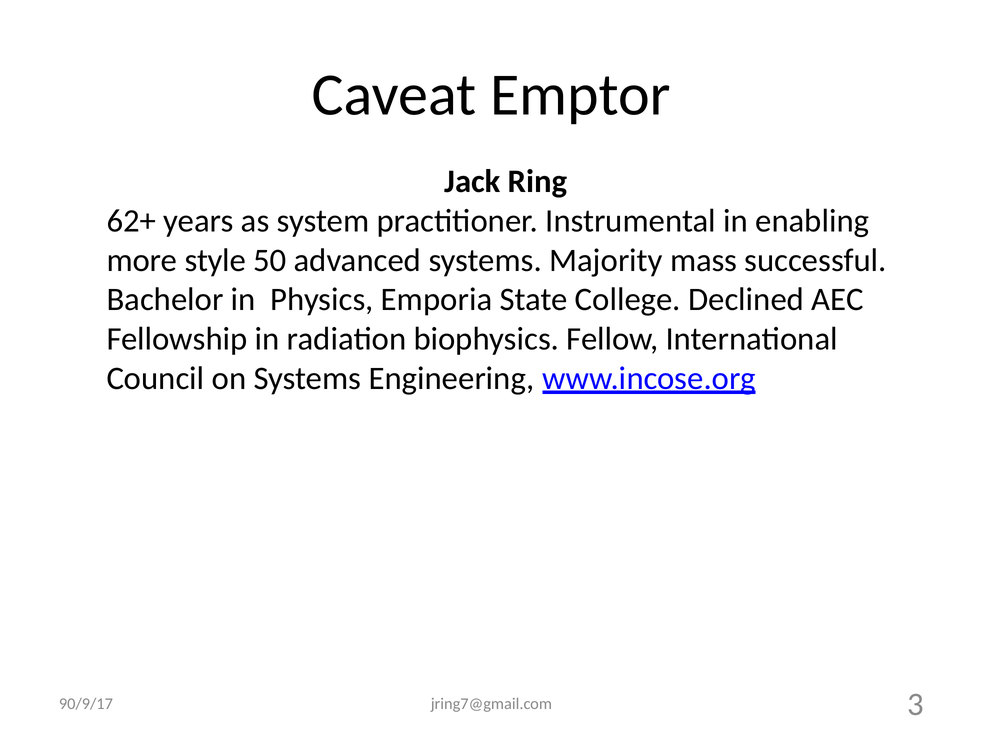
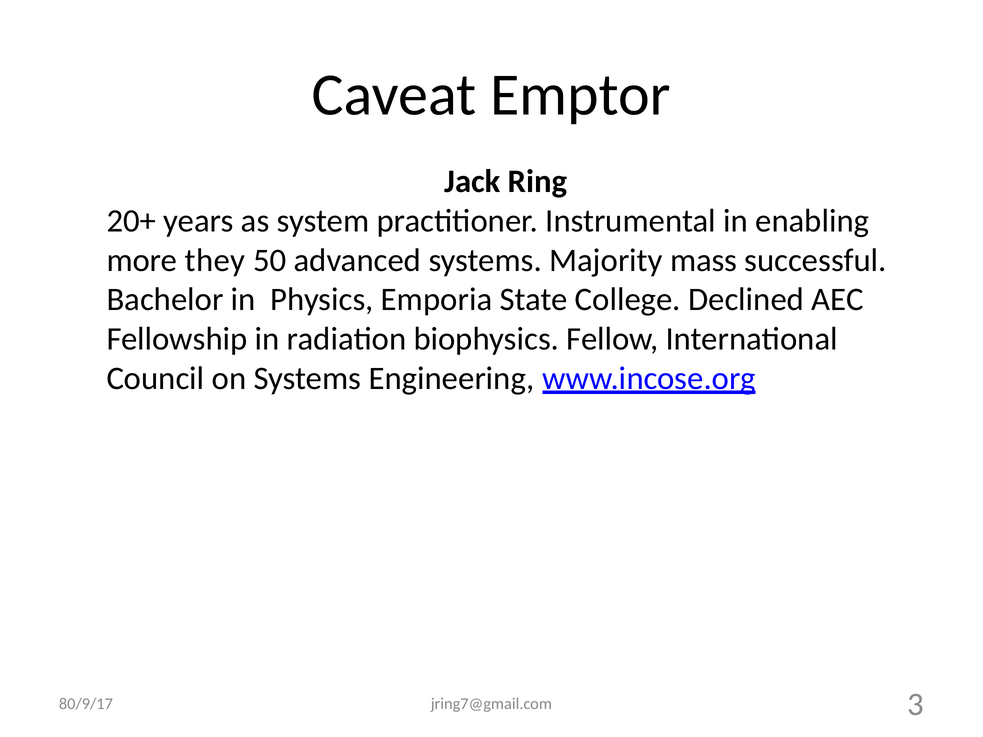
62+: 62+ -> 20+ (131, 221)
style: style -> they (215, 260)
90/9/17: 90/9/17 -> 80/9/17 (86, 704)
